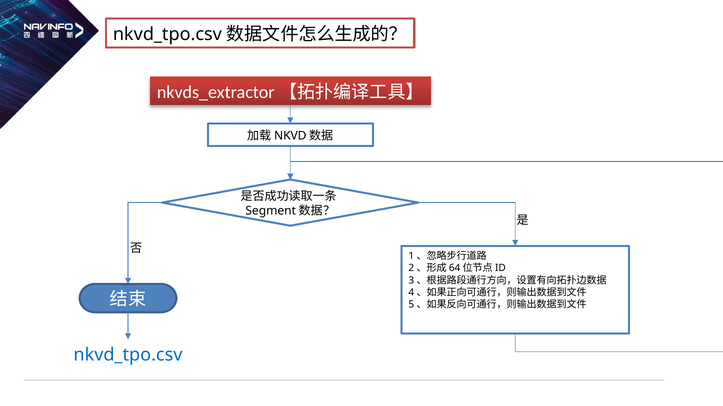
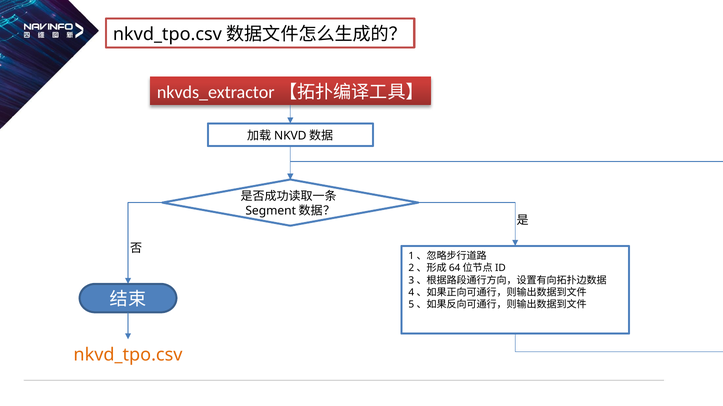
nkvd_tpo.csv colour: blue -> orange (128, 356)
